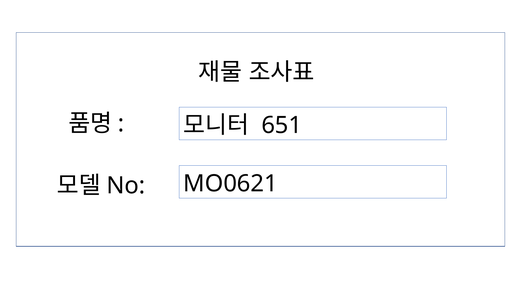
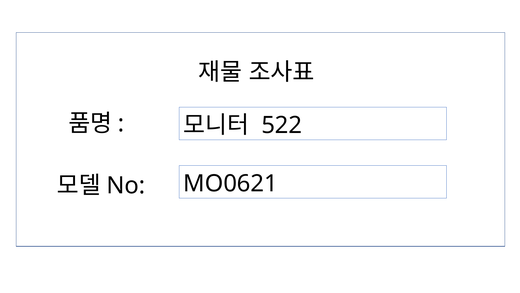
651: 651 -> 522 (282, 125)
